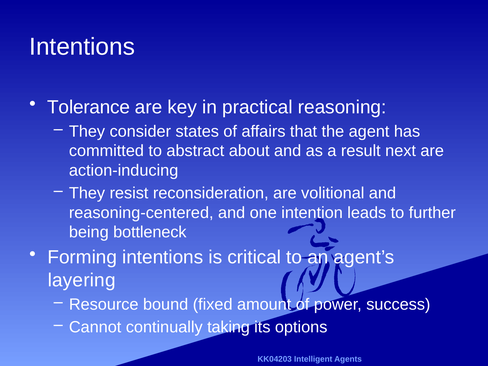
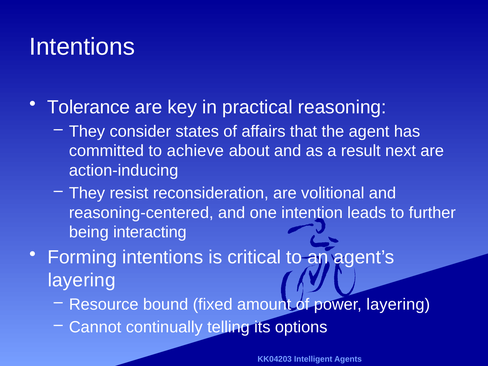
abstract: abstract -> achieve (195, 151)
bottleneck: bottleneck -> interacting (150, 232)
power success: success -> layering (398, 304)
taking: taking -> telling (228, 327)
